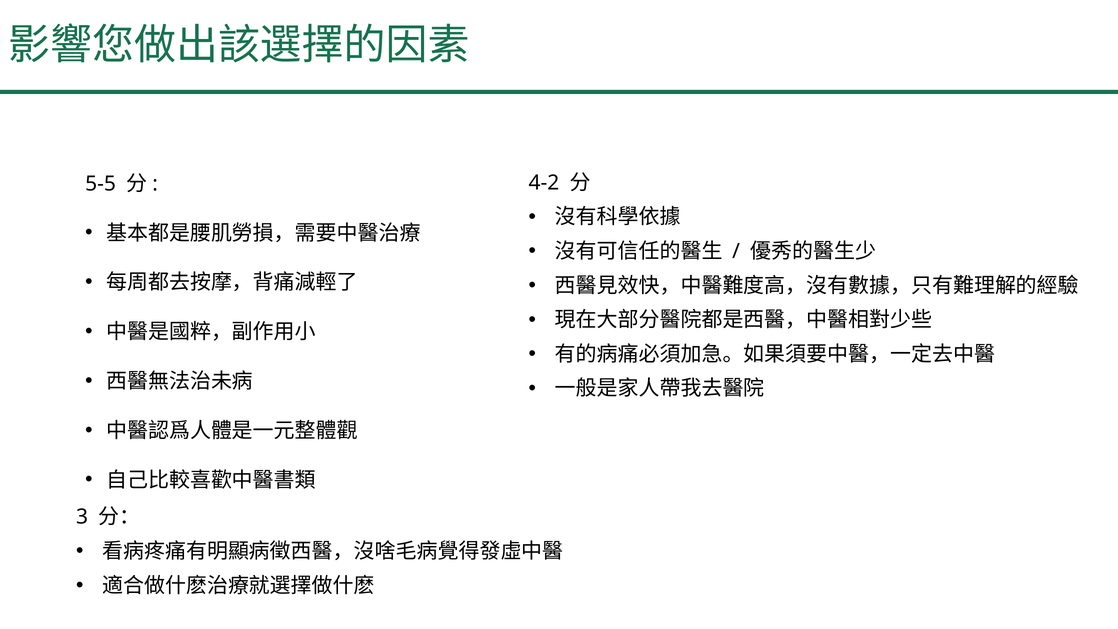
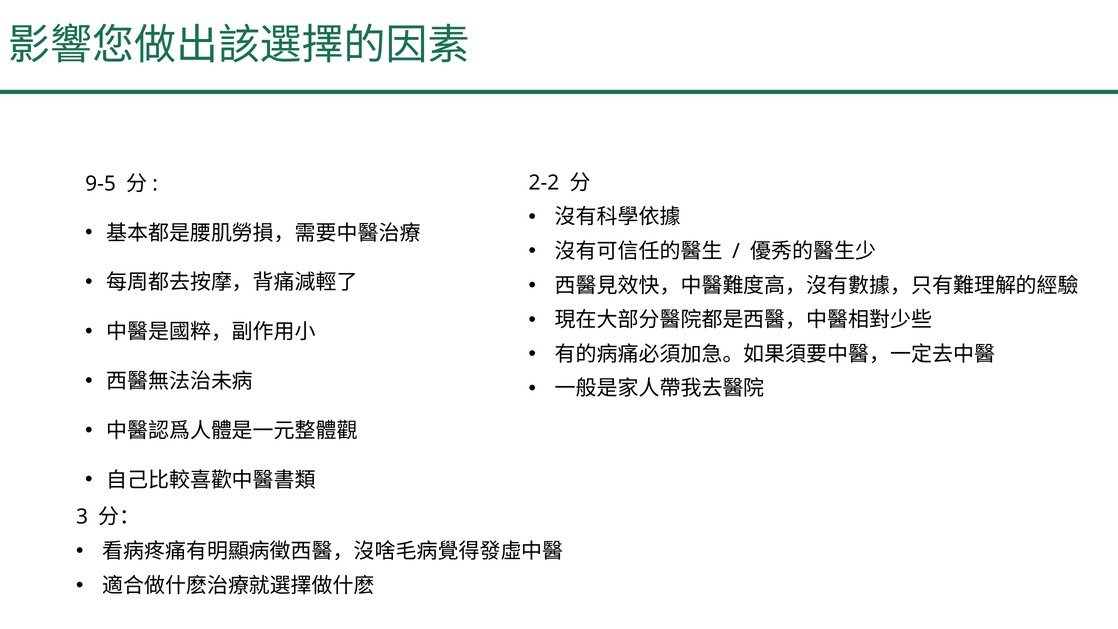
4-2: 4-2 -> 2-2 (544, 183)
5-5: 5-5 -> 9-5 (101, 184)
